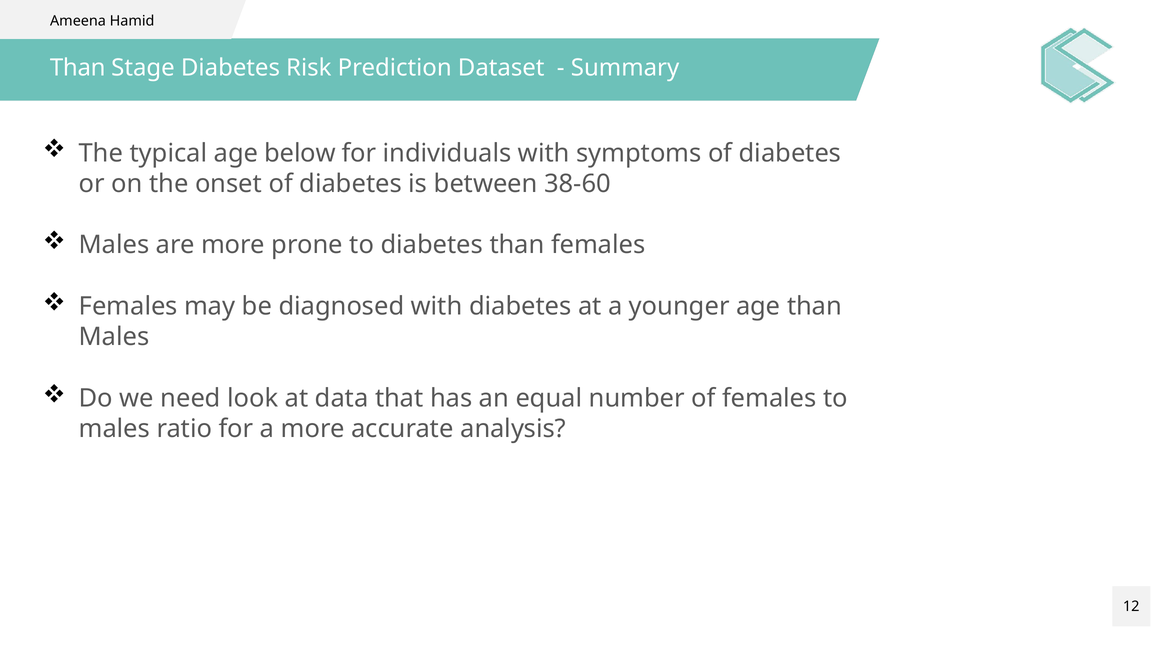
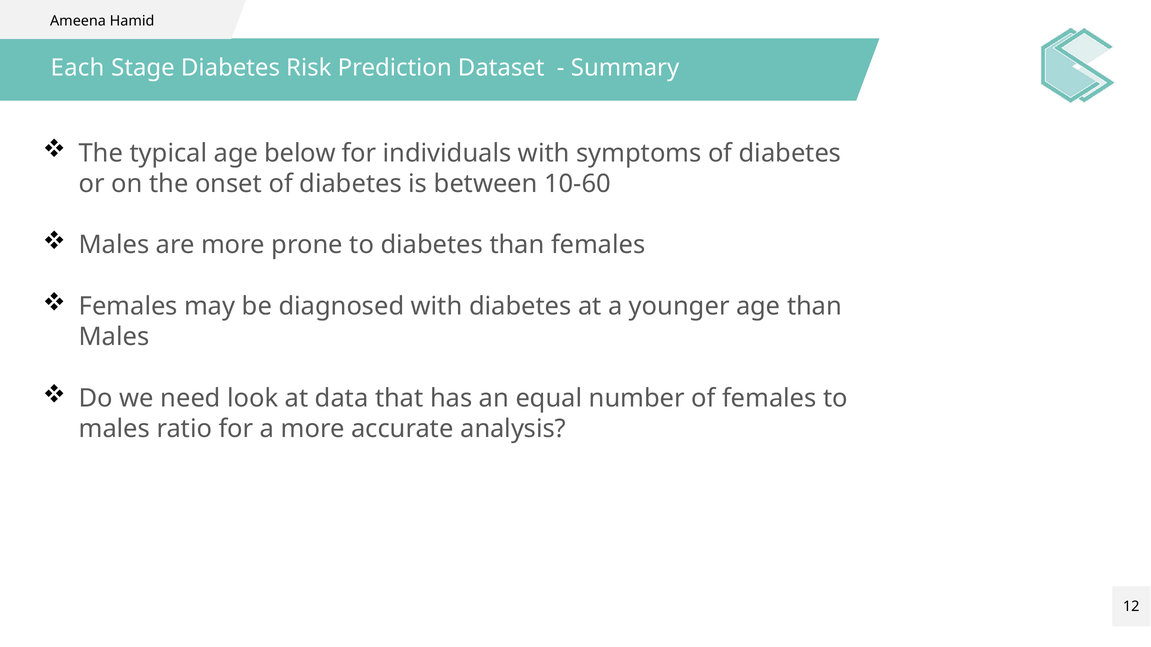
Than: Than -> Each (77, 68)
38-60: 38-60 -> 10-60 (578, 184)
